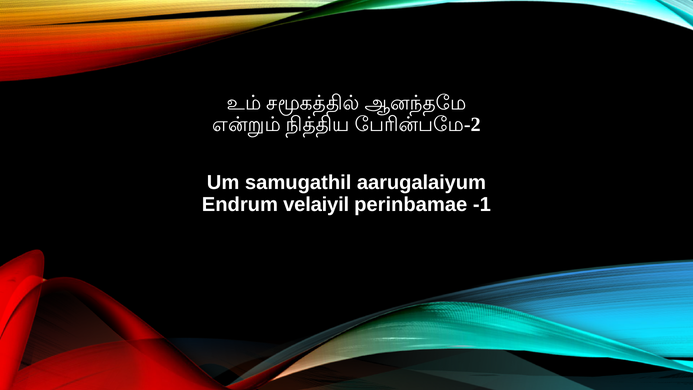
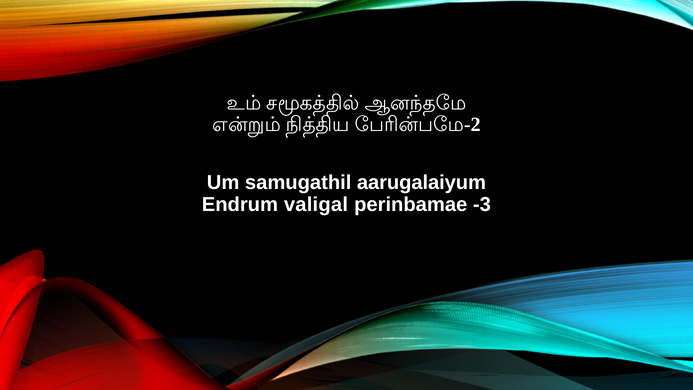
velaiyil: velaiyil -> valigal (316, 204)
-1: -1 -> -3 (482, 204)
